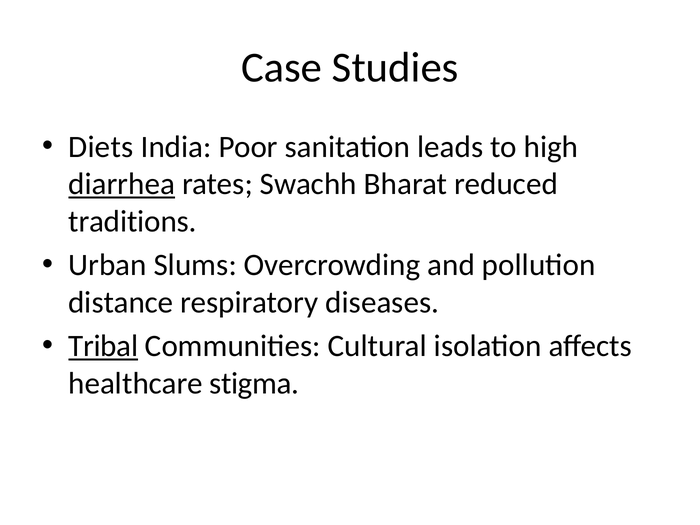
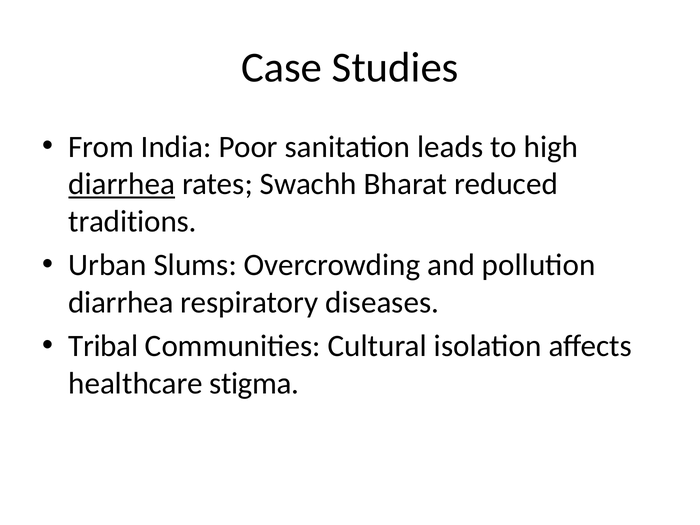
Diets: Diets -> From (101, 147)
distance: distance -> diarrhea (121, 302)
Tribal underline: present -> none (103, 346)
